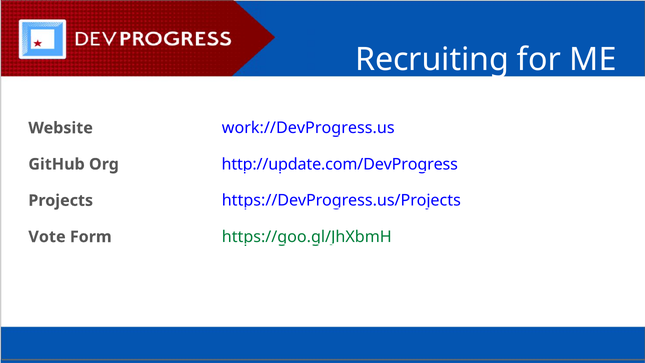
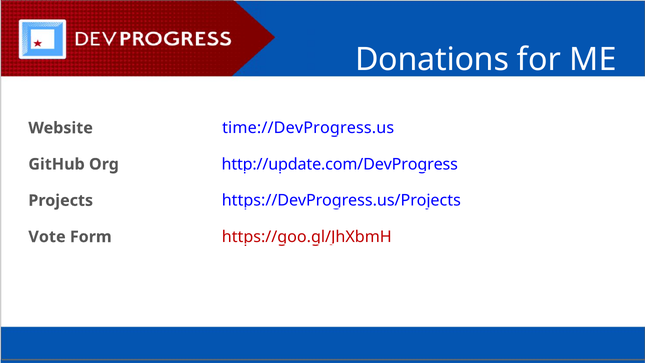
Recruiting: Recruiting -> Donations (432, 59)
work://DevProgress.us: work://DevProgress.us -> time://DevProgress.us (308, 128)
https://goo.gl/JhXbmH colour: green -> red (307, 237)
